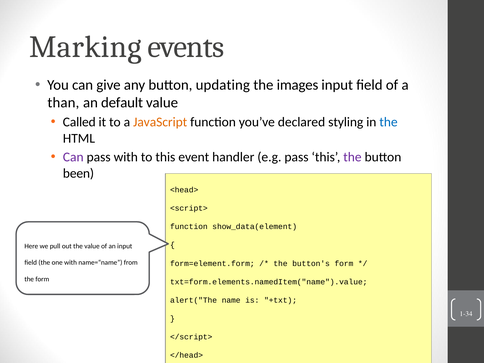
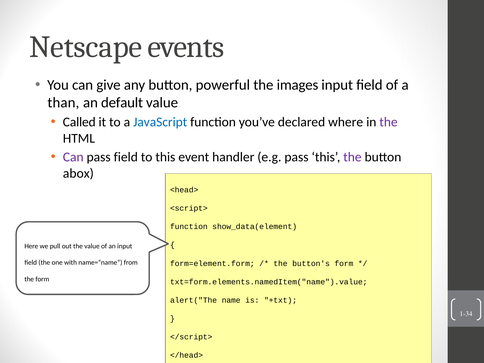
Marking: Marking -> Netscape (86, 47)
updating: updating -> powerful (223, 85)
JavaScript colour: orange -> blue (160, 122)
styling: styling -> where (346, 122)
the colour: blue -> purple (389, 122)
pass with: with -> field (126, 157)
been: been -> abox (78, 173)
